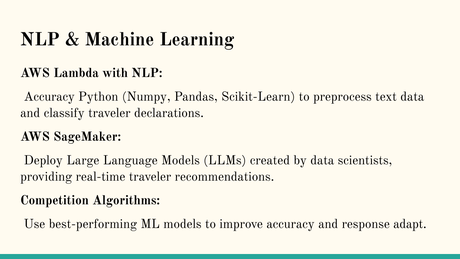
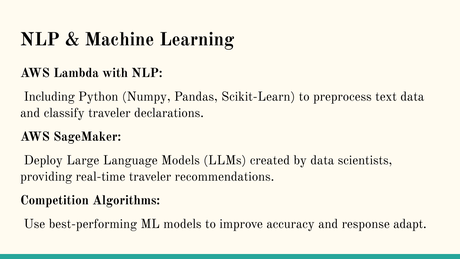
Accuracy: Accuracy -> Including (49, 97)
